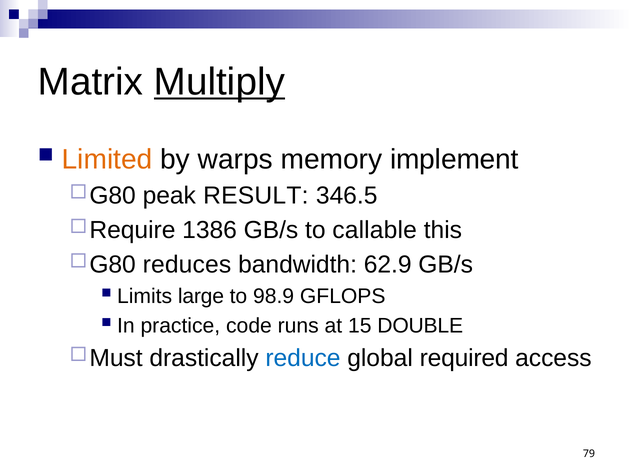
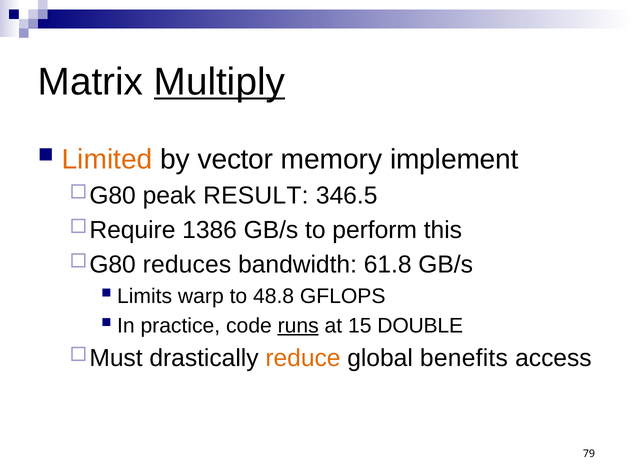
warps: warps -> vector (235, 159)
callable: callable -> perform (375, 230)
62.9: 62.9 -> 61.8 (388, 264)
large: large -> warp (201, 296)
98.9: 98.9 -> 48.8 (274, 296)
runs underline: none -> present (298, 325)
reduce colour: blue -> orange (303, 358)
required: required -> benefits (464, 358)
